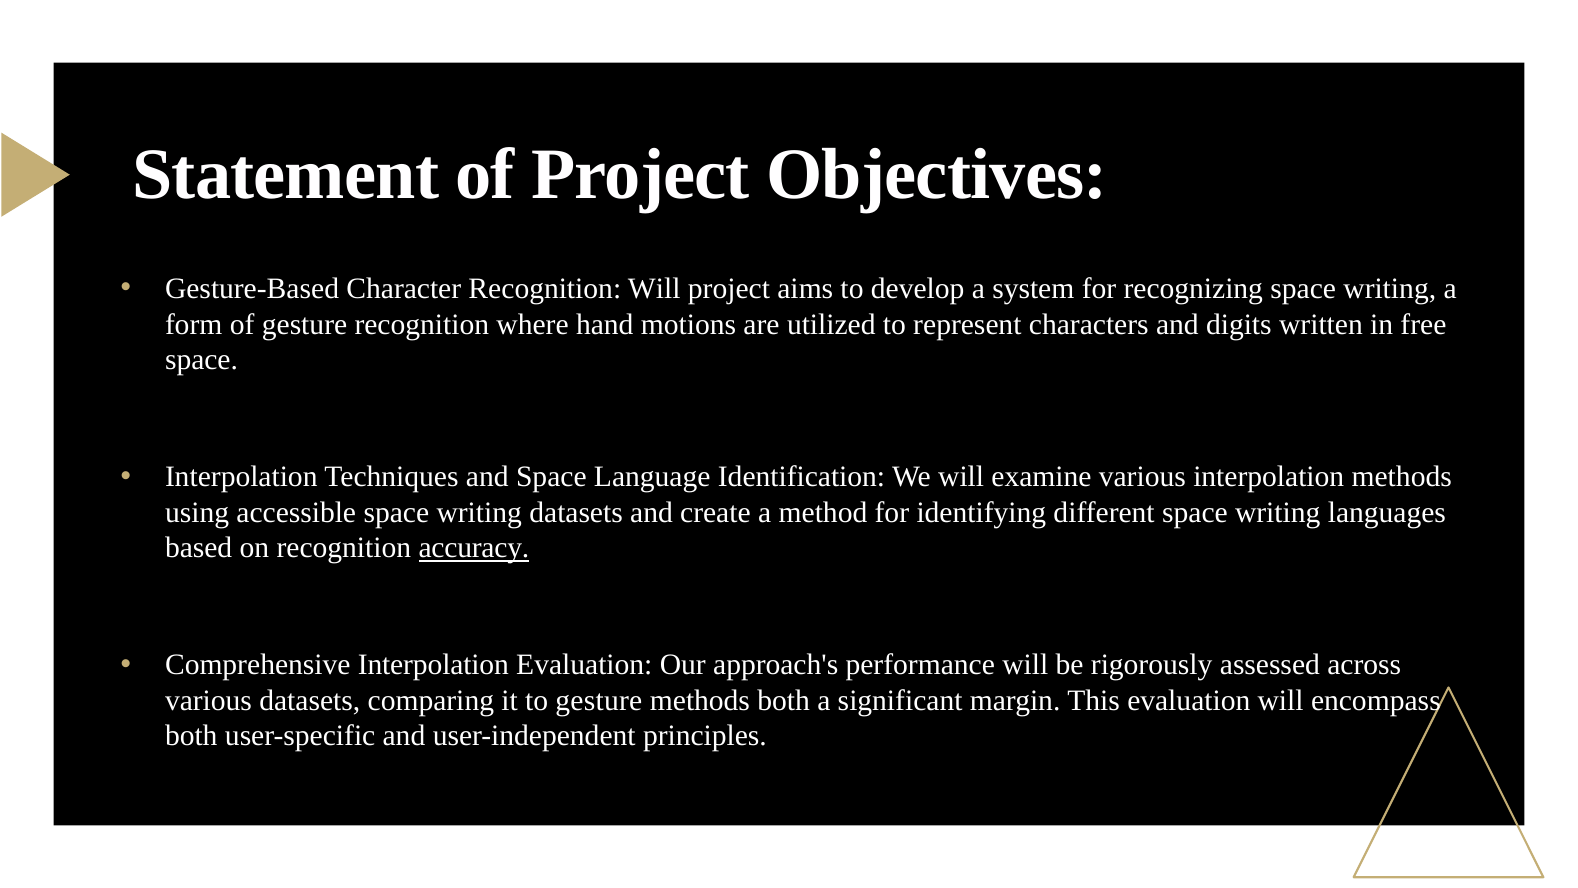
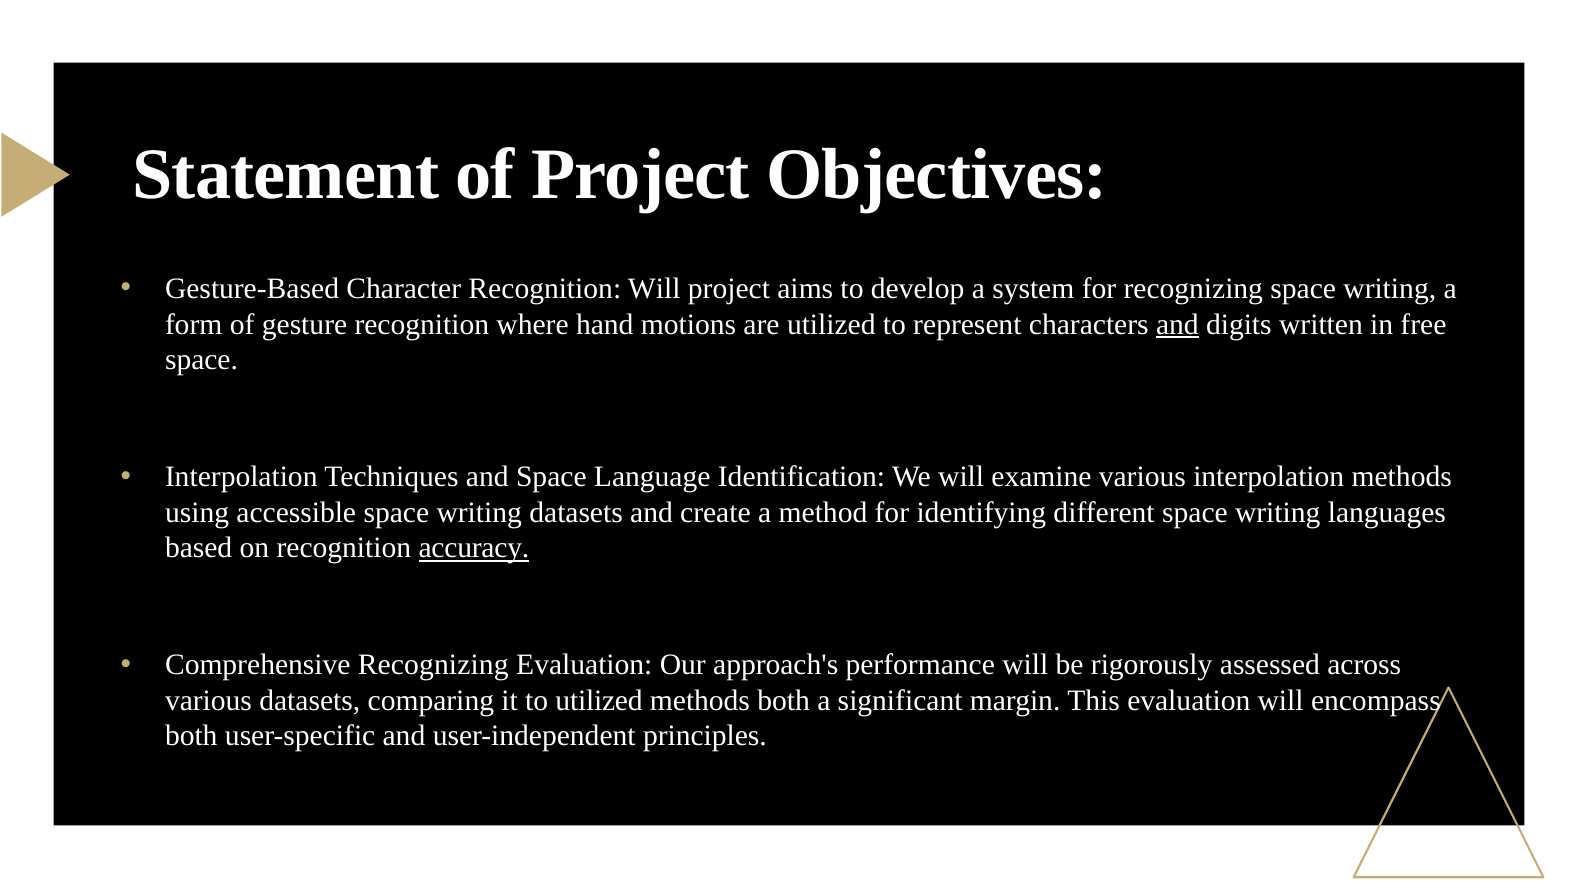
and underline: none -> present (1177, 324)
Comprehensive Interpolation: Interpolation -> Recognizing (433, 665)
to gesture: gesture -> utilized (599, 700)
